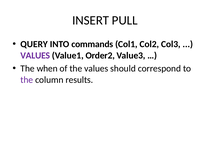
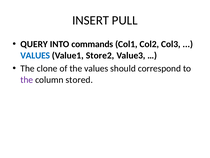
VALUES colour: purple -> blue (35, 55)
Order2: Order2 -> Store2 (100, 55)
when: when -> clone (47, 68)
results: results -> stored (79, 80)
